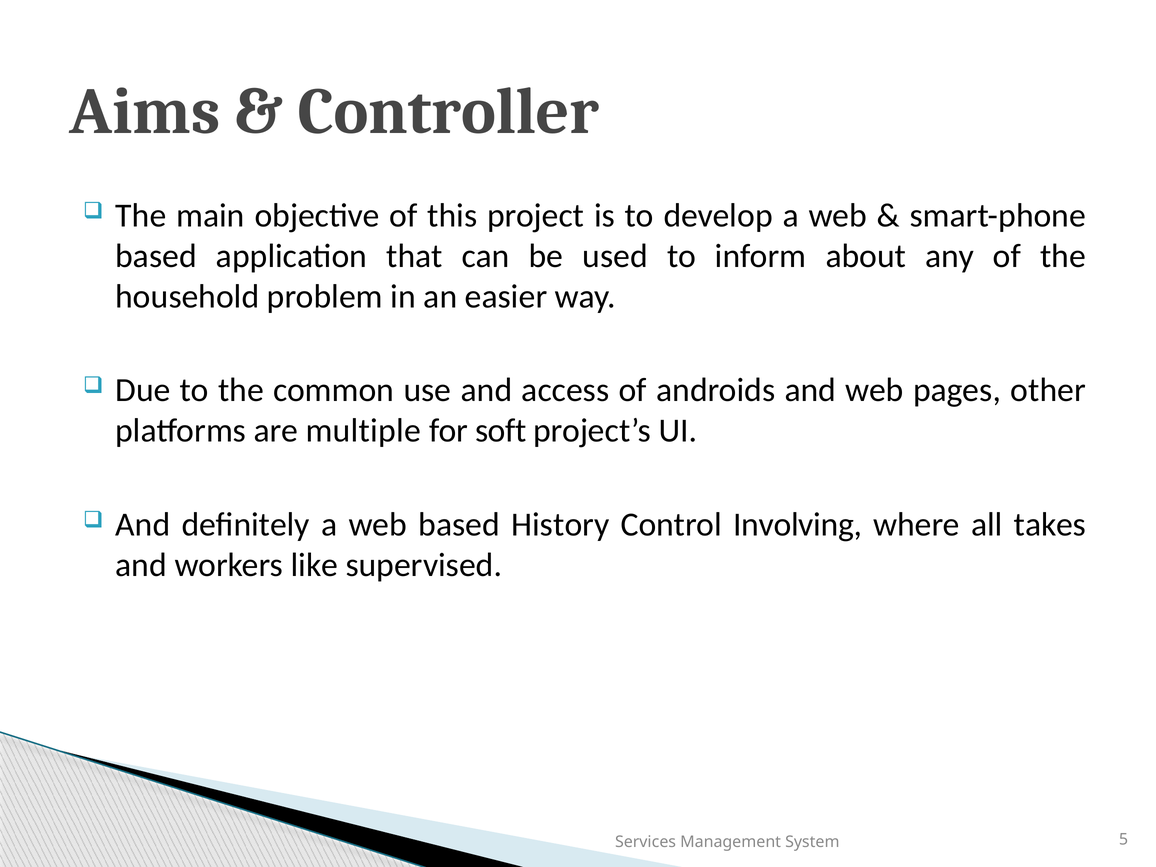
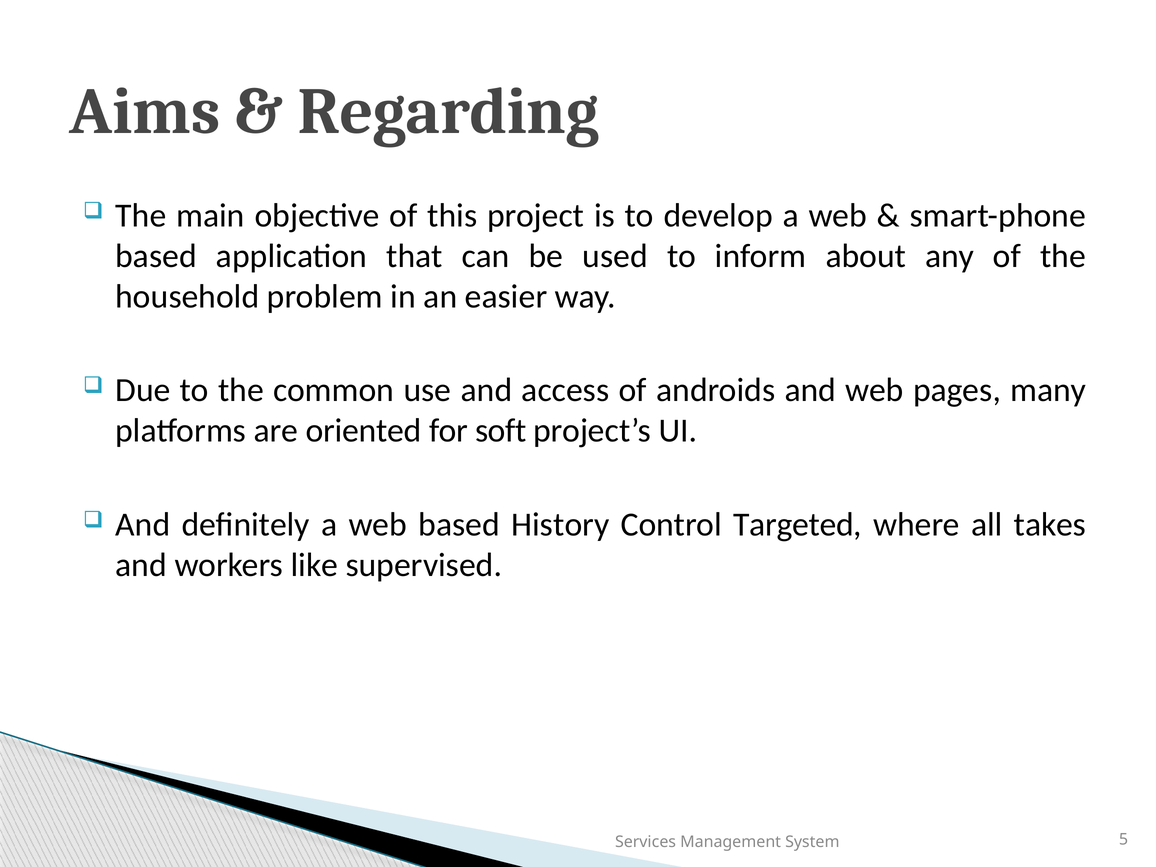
Controller: Controller -> Regarding (449, 112)
other: other -> many (1048, 390)
multiple: multiple -> oriented (364, 431)
Involving: Involving -> Targeted (798, 524)
